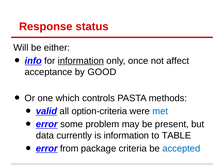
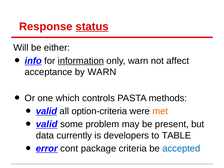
status underline: none -> present (92, 27)
only once: once -> warn (138, 61)
by GOOD: GOOD -> WARN (102, 72)
met colour: blue -> orange (160, 111)
error: error -> valid (47, 124)
is information: information -> developers (126, 135)
from: from -> cont (69, 149)
